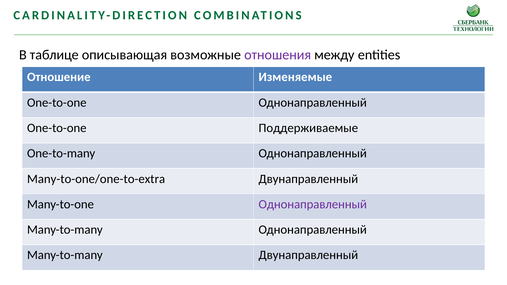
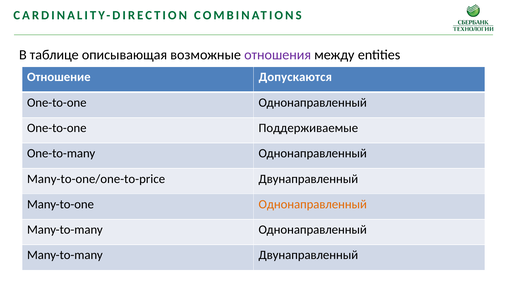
Изменяемые: Изменяемые -> Допускаются (295, 77)
Many-to-one/one-to-extra: Many-to-one/one-to-extra -> Many-to-one/one-to-price (96, 179)
Однонаправленный colour: purple -> orange (313, 204)
